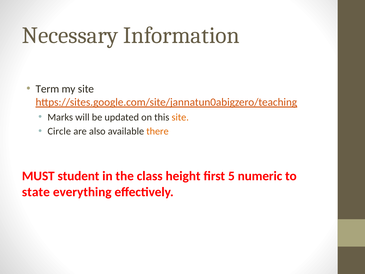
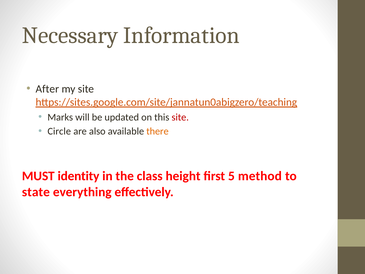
Term: Term -> After (47, 89)
site colour: orange -> red (180, 117)
student: student -> identity (79, 176)
numeric: numeric -> method (260, 176)
